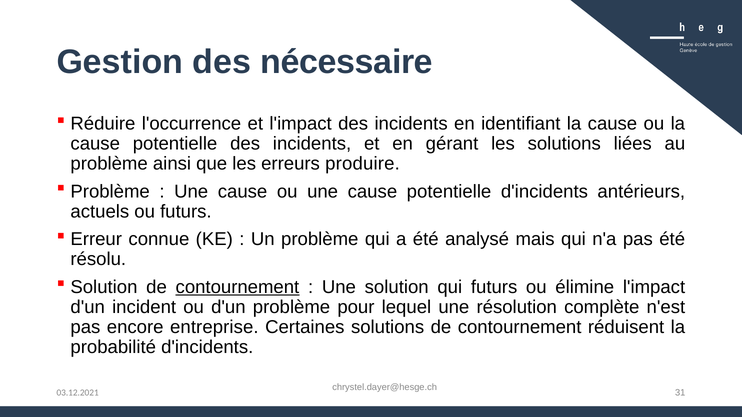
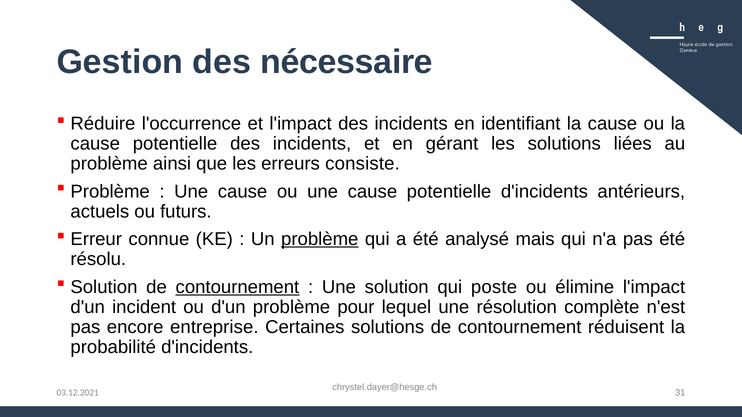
produire: produire -> consiste (363, 164)
problème underline: none -> present (320, 239)
qui futurs: futurs -> poste (494, 287)
